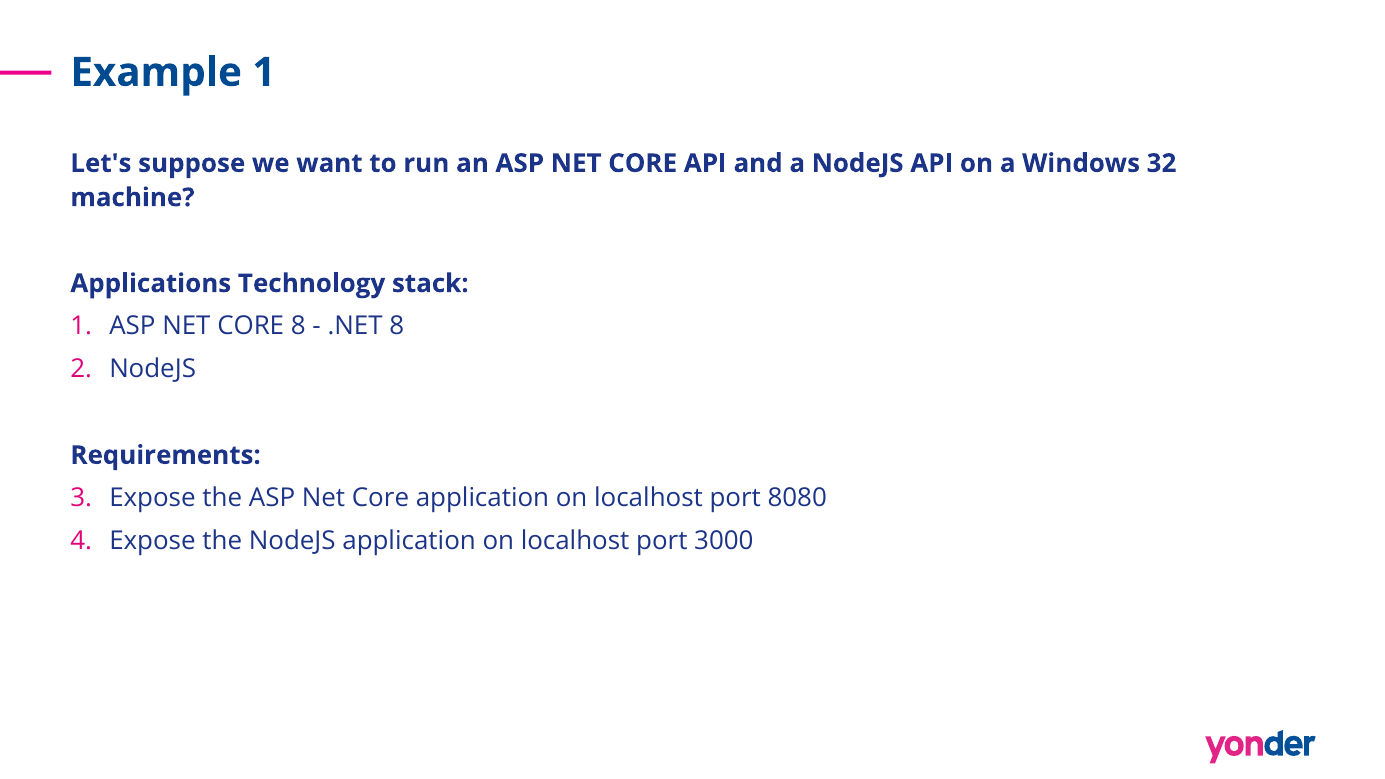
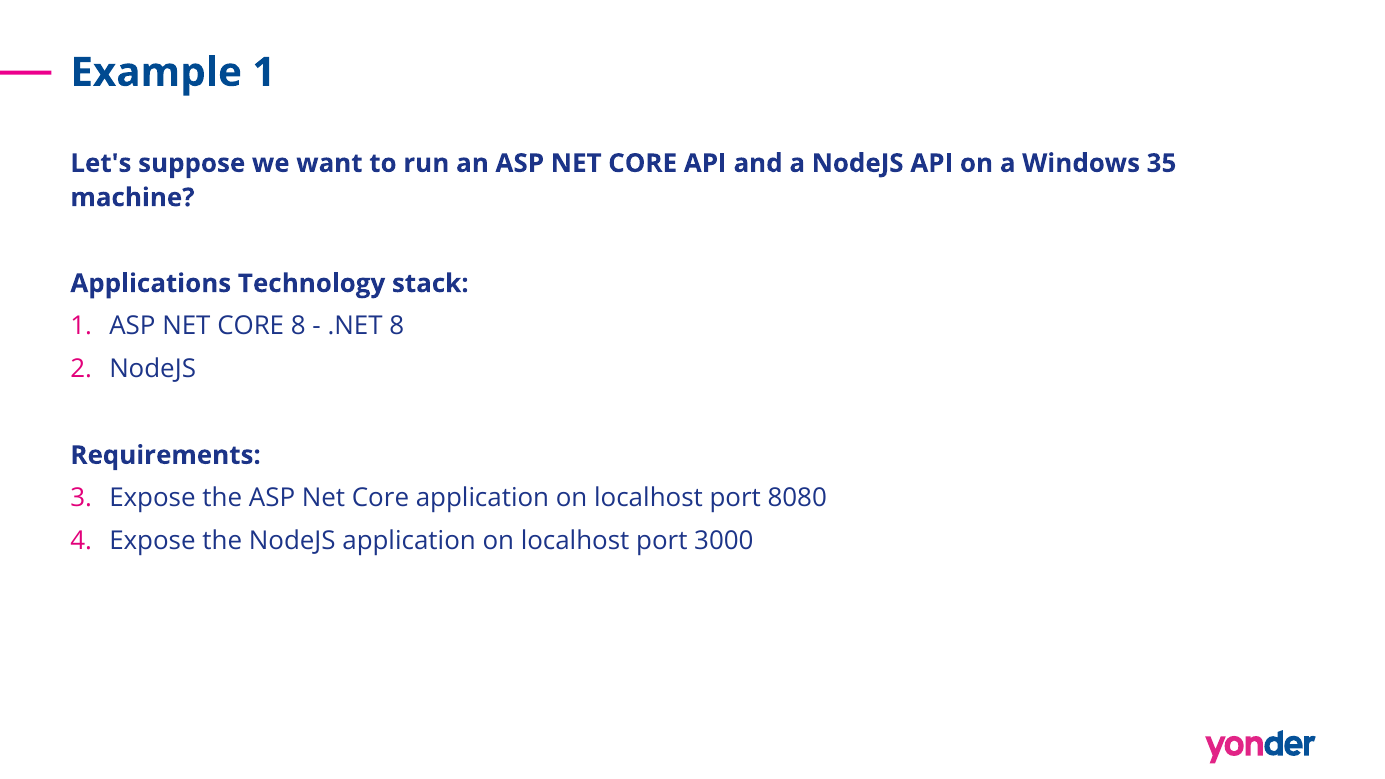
32: 32 -> 35 (1161, 163)
